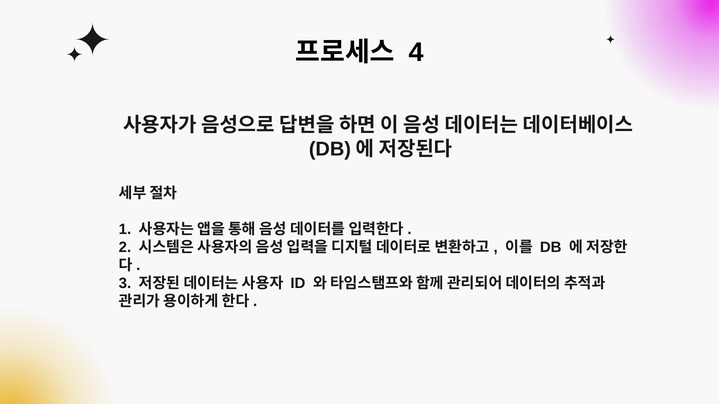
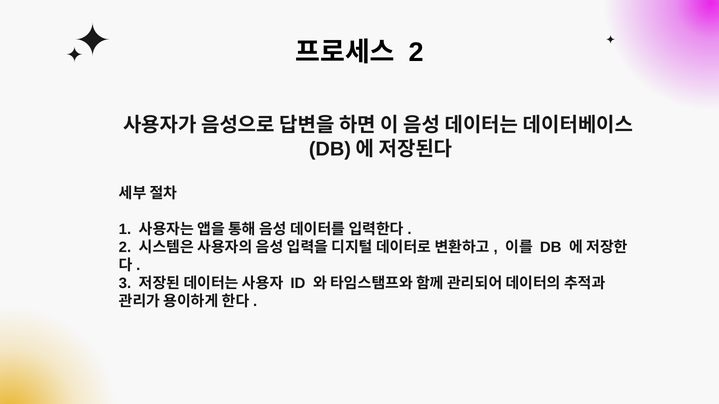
4: 4 -> 2 (416, 53)
